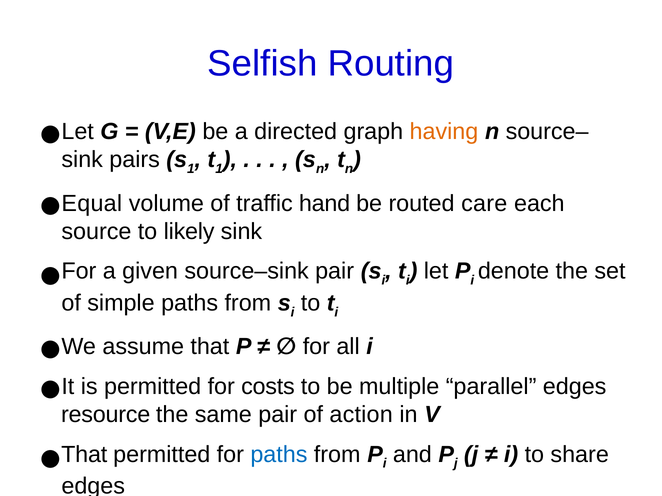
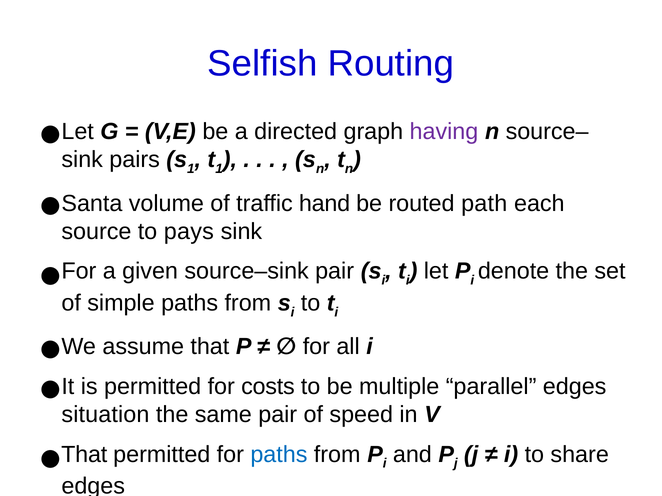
having colour: orange -> purple (444, 132)
Equal: Equal -> Santa (92, 204)
care: care -> path (484, 204)
likely: likely -> pays (189, 232)
resource: resource -> situation (105, 415)
action: action -> speed (361, 415)
